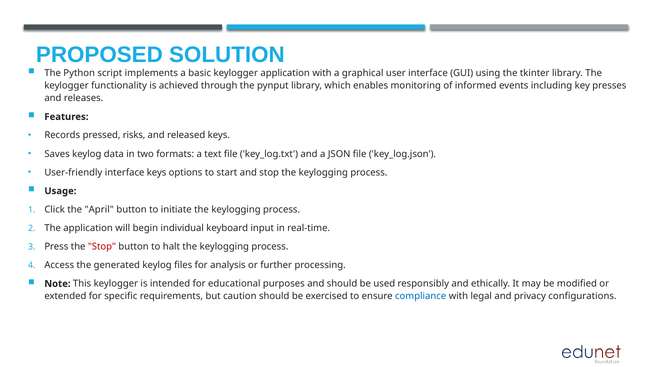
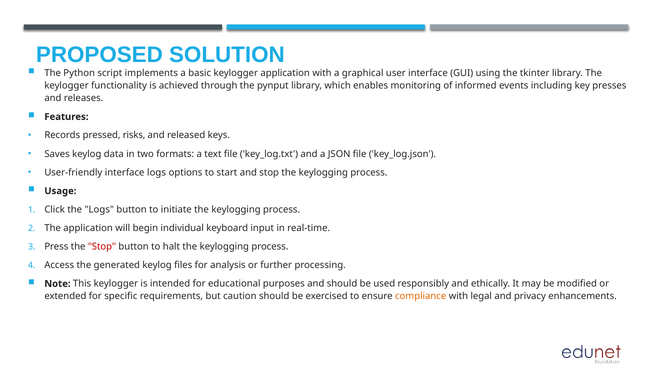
interface keys: keys -> logs (157, 172)
the April: April -> Logs (99, 209)
compliance colour: blue -> orange (421, 296)
configurations: configurations -> enhancements (583, 296)
